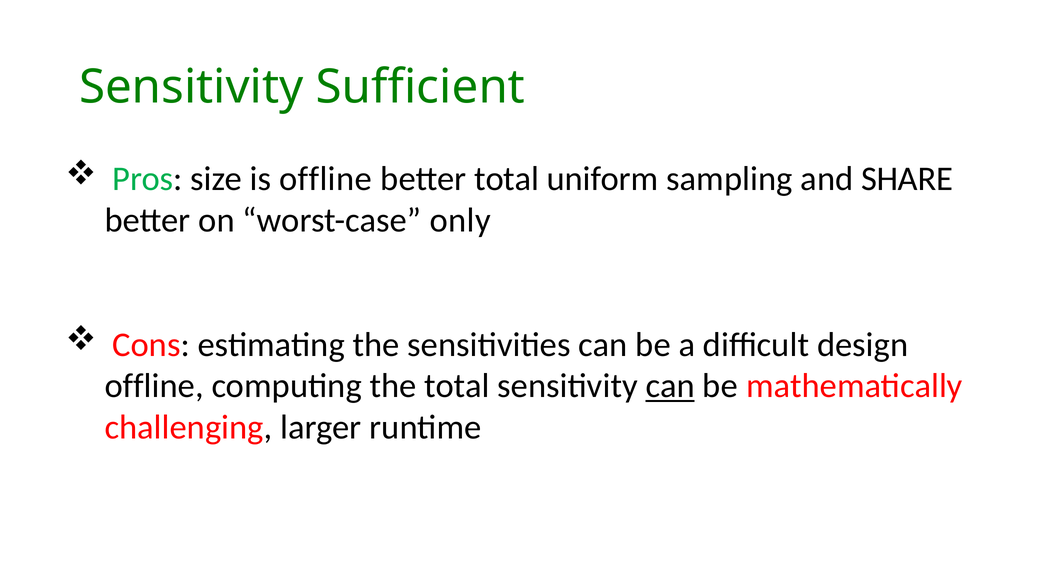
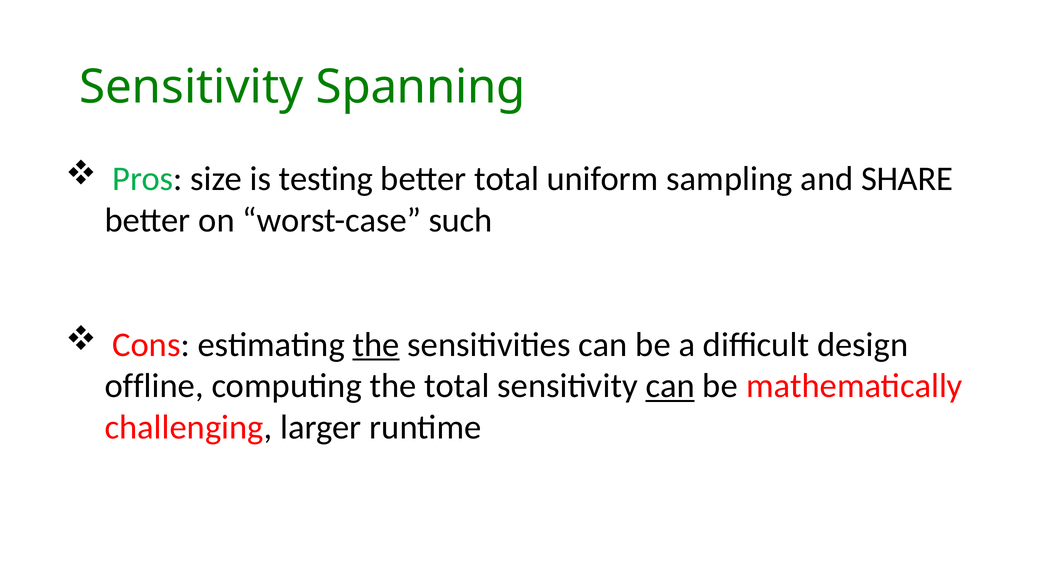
Sufficient: Sufficient -> Spanning (421, 87)
is offline: offline -> testing (326, 179)
only: only -> such (461, 220)
the underline: none -> present (376, 345)
